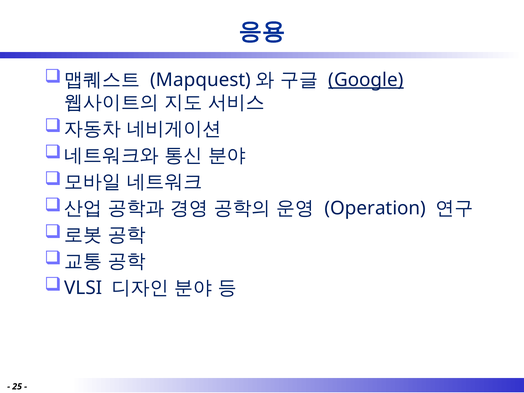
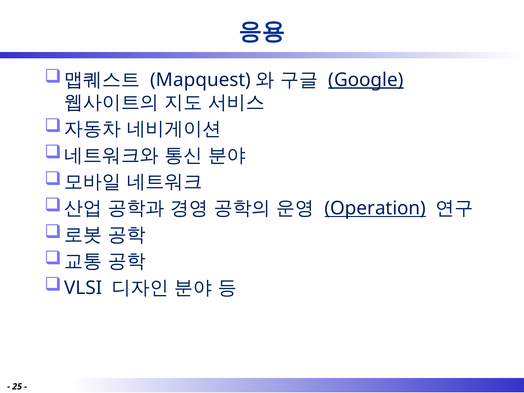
Operation underline: none -> present (375, 208)
